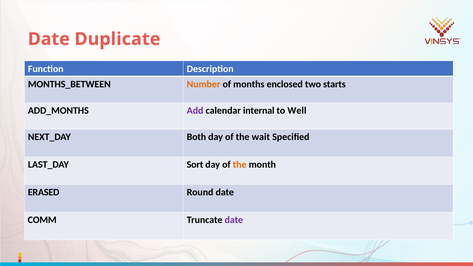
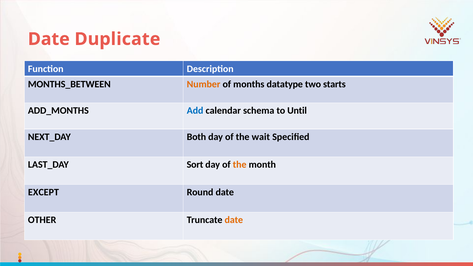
enclosed: enclosed -> datatype (285, 84)
Add colour: purple -> blue (195, 111)
internal: internal -> schema (259, 111)
Well: Well -> Until (297, 111)
ERASED: ERASED -> EXCEPT (44, 192)
COMM: COMM -> OTHER (42, 220)
date colour: purple -> orange (234, 220)
